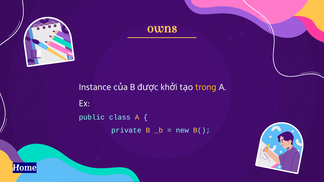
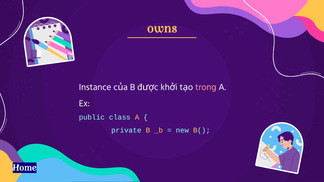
trong colour: yellow -> pink (206, 87)
